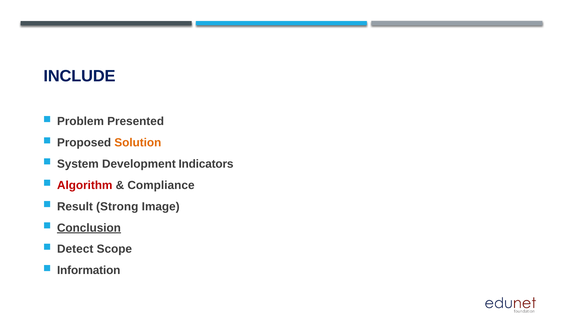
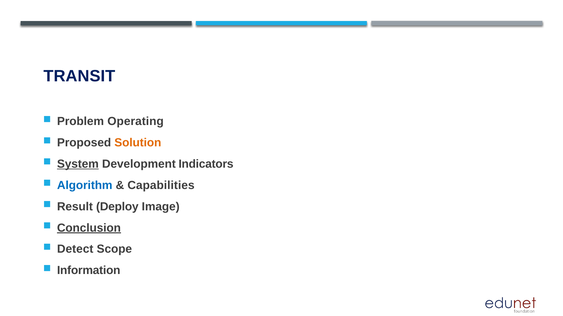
INCLUDE: INCLUDE -> TRANSIT (79, 76)
Presented: Presented -> Operating (136, 122)
System underline: none -> present (78, 164)
Algorithm colour: red -> blue (85, 186)
Compliance: Compliance -> Capabilities (161, 186)
Strong: Strong -> Deploy (117, 207)
